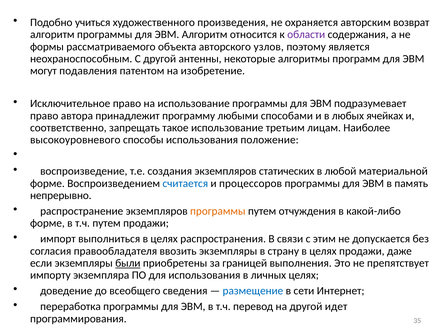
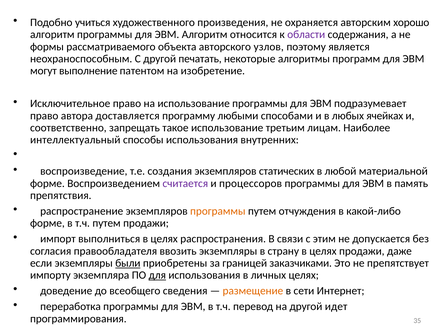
возврат: возврат -> хорошо (411, 23)
антенны: антенны -> печатать (200, 59)
подавления: подавления -> выполнение (88, 71)
принадлежит: принадлежит -> доставляется (128, 116)
высокоуровневого: высокоуровневого -> интеллектуальный (75, 140)
положение: положение -> внутренних (270, 140)
считается colour: blue -> purple (185, 183)
непрерывно: непрерывно -> препятствия (61, 195)
выполнения: выполнения -> заказчиками (301, 263)
для underline: none -> present (157, 275)
размещение colour: blue -> orange (253, 291)
